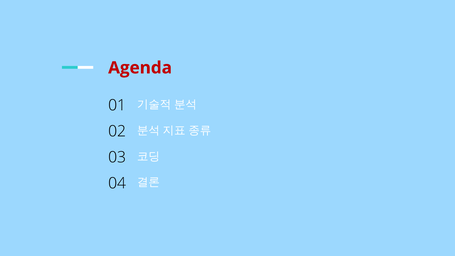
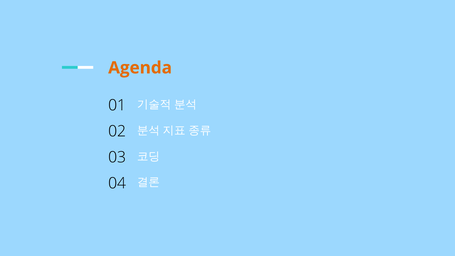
Agenda colour: red -> orange (140, 68)
